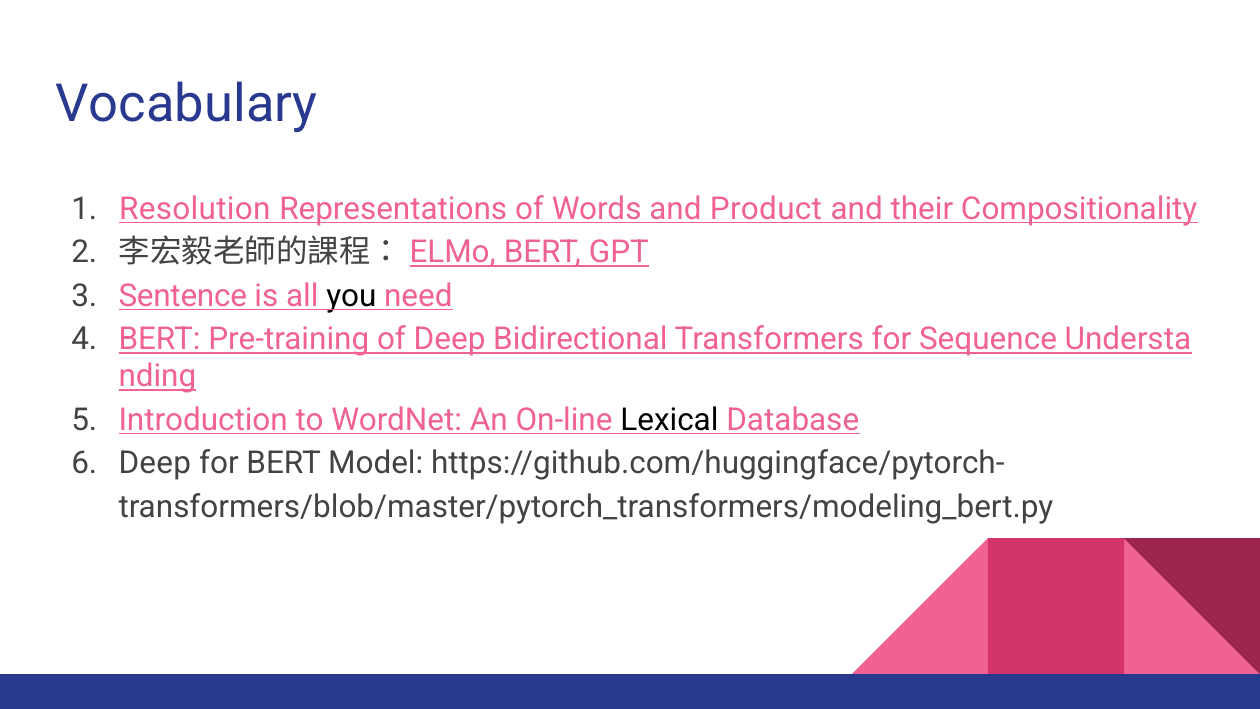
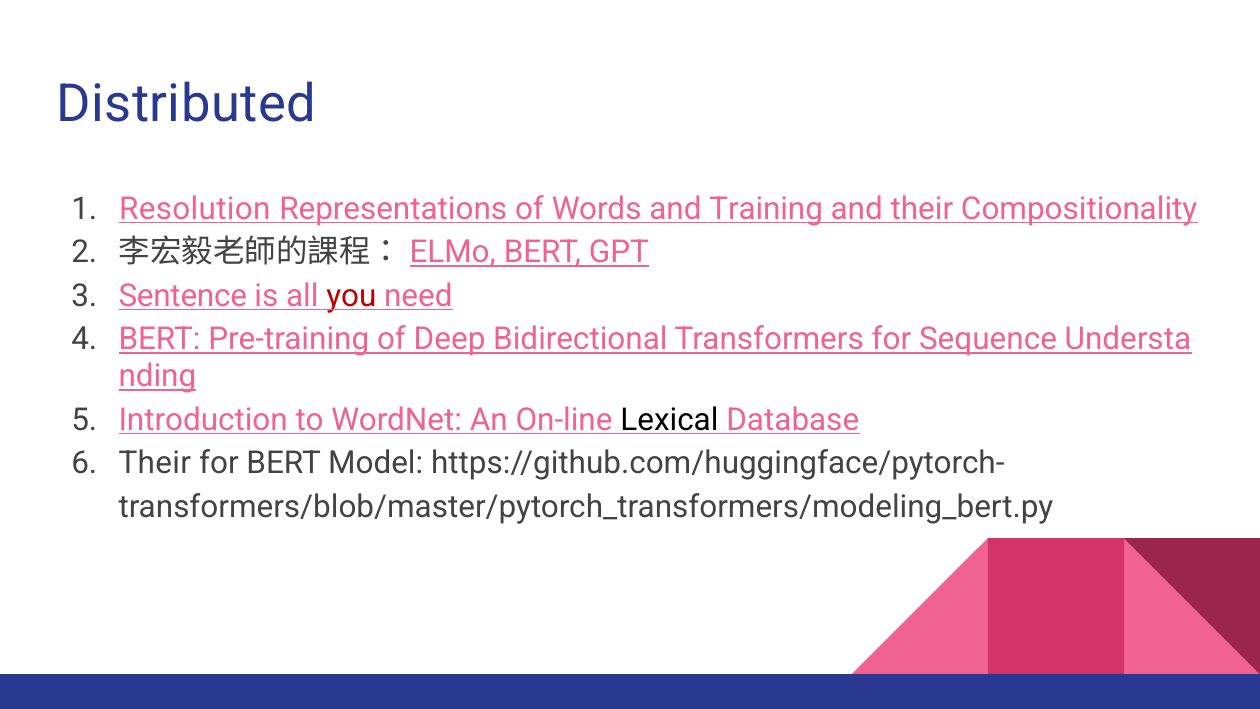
Vocabulary: Vocabulary -> Distributed (186, 104)
Product: Product -> Training (766, 209)
you colour: black -> red (351, 296)
Deep: Deep -> Their (155, 463)
